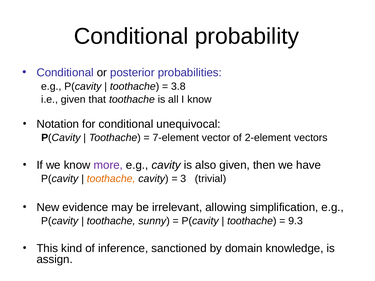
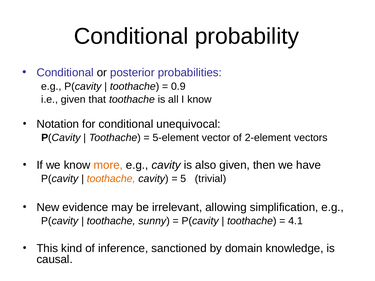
3.8: 3.8 -> 0.9 (178, 86)
7-element: 7-element -> 5-element (176, 138)
more colour: purple -> orange (108, 165)
3: 3 -> 5 (183, 179)
9.3: 9.3 -> 4.1 (296, 221)
assign: assign -> causal (55, 259)
